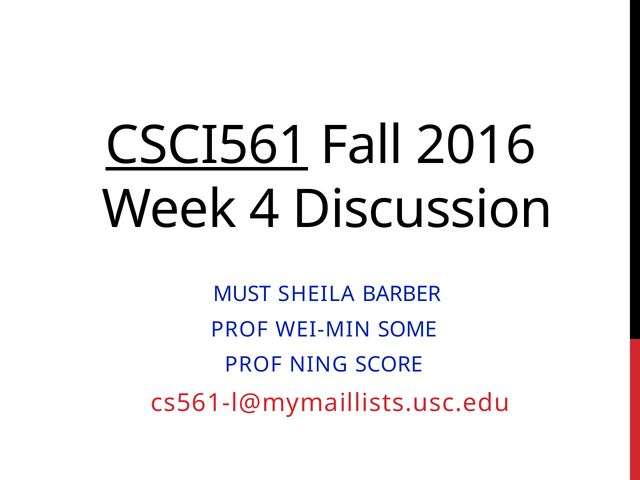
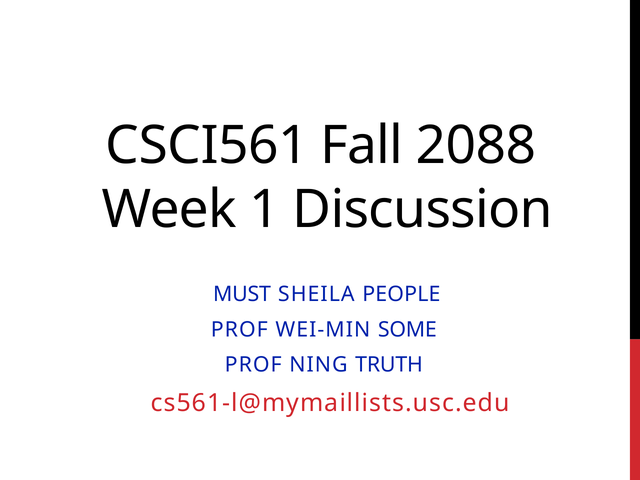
CSCI561 underline: present -> none (207, 146)
2016: 2016 -> 2088 (476, 146)
4: 4 -> 1 (265, 210)
BARBER: BARBER -> PEOPLE (401, 294)
SCORE: SCORE -> TRUTH (389, 365)
